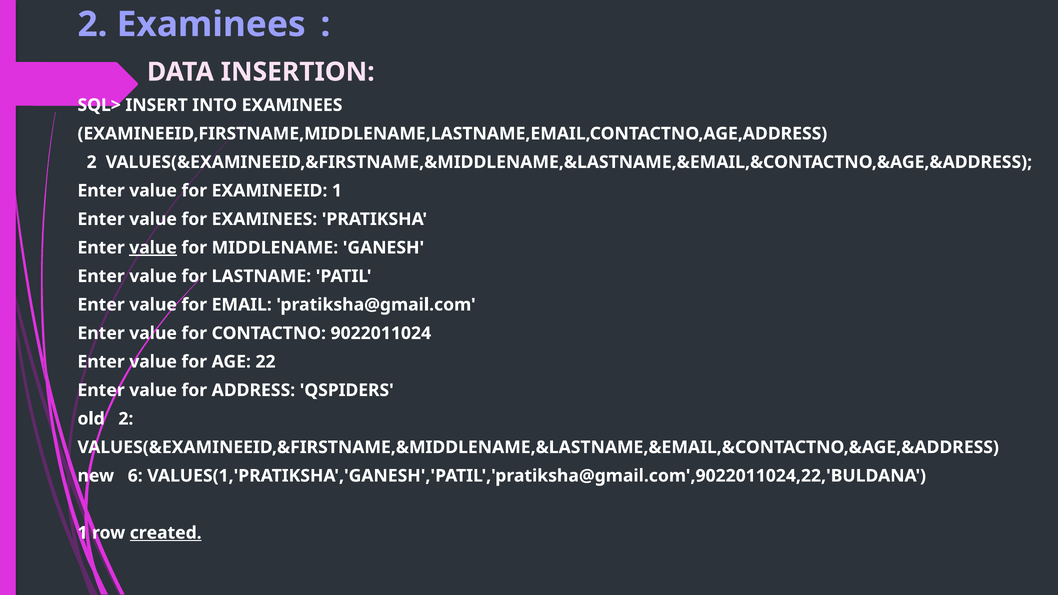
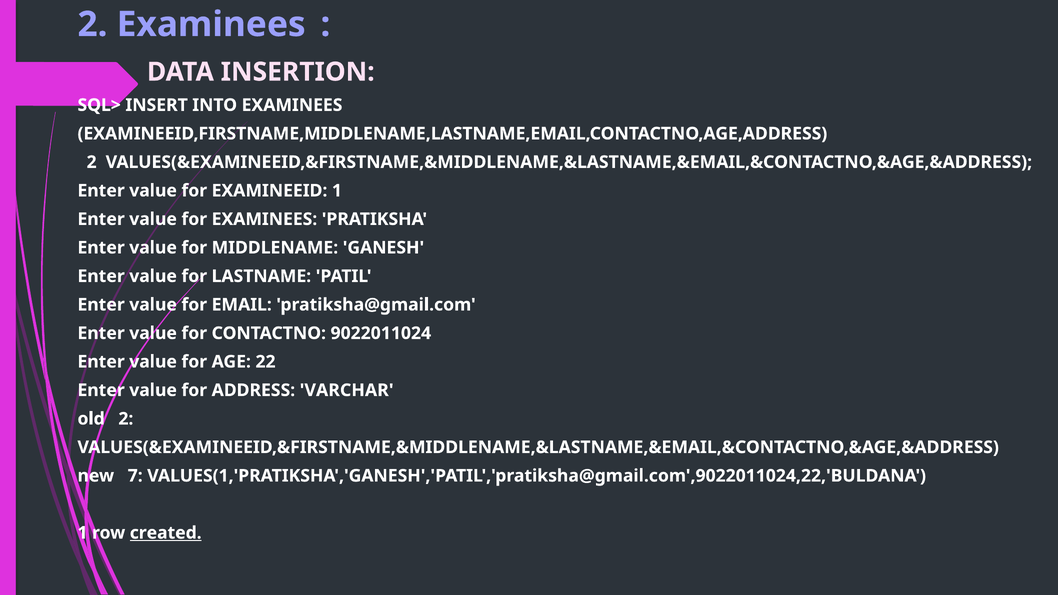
value underline: present -> none (153, 248)
QSPIDERS: QSPIDERS -> VARCHAR (347, 390)
6: 6 -> 7 (135, 476)
